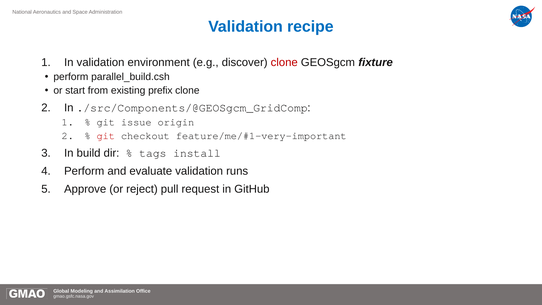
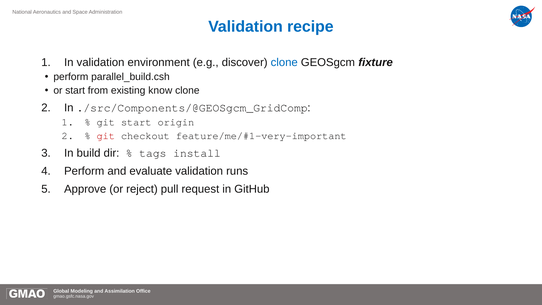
clone colour: red -> blue (284, 62)
prefix: prefix -> know (160, 90)
git issue: issue -> start (136, 122)
